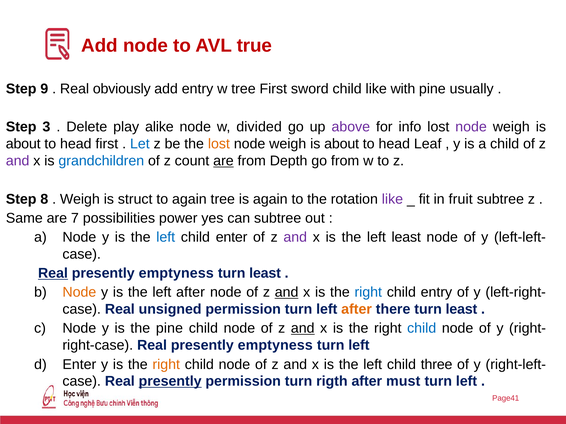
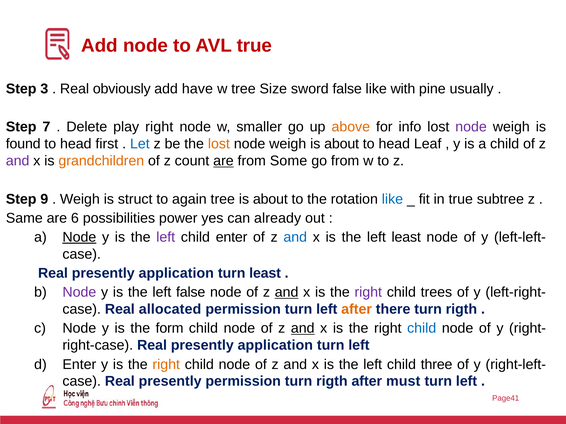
9: 9 -> 3 (44, 89)
add entry: entry -> have (197, 89)
tree First: First -> Size (273, 89)
sword child: child -> false (347, 89)
3: 3 -> 7 (46, 127)
play alike: alike -> right (159, 127)
divided: divided -> smaller (259, 127)
above colour: purple -> orange (351, 127)
about: about -> found (23, 144)
grandchildren colour: blue -> orange (101, 161)
Depth: Depth -> Some (289, 161)
8: 8 -> 9 (44, 199)
tree is again: again -> about (270, 199)
like colour: purple -> blue (392, 199)
in fruit: fruit -> true (461, 199)
7: 7 -> 6 (75, 218)
can subtree: subtree -> already (278, 218)
Node underline: none -> present (79, 237)
left colour: blue -> purple (166, 237)
and colour: purple -> blue (295, 237)
Real underline: present -> none (53, 274)
emptyness: emptyness -> application (176, 274)
Node colour: orange -> purple (79, 293)
the left after: after -> false (191, 293)
right colour: blue -> purple (368, 293)
child entry: entry -> trees (436, 293)
unsigned: unsigned -> allocated (170, 310)
there turn least: least -> rigth (461, 310)
the pine: pine -> form (170, 329)
emptyness: emptyness -> application (275, 346)
presently underline: present -> none (170, 382)
